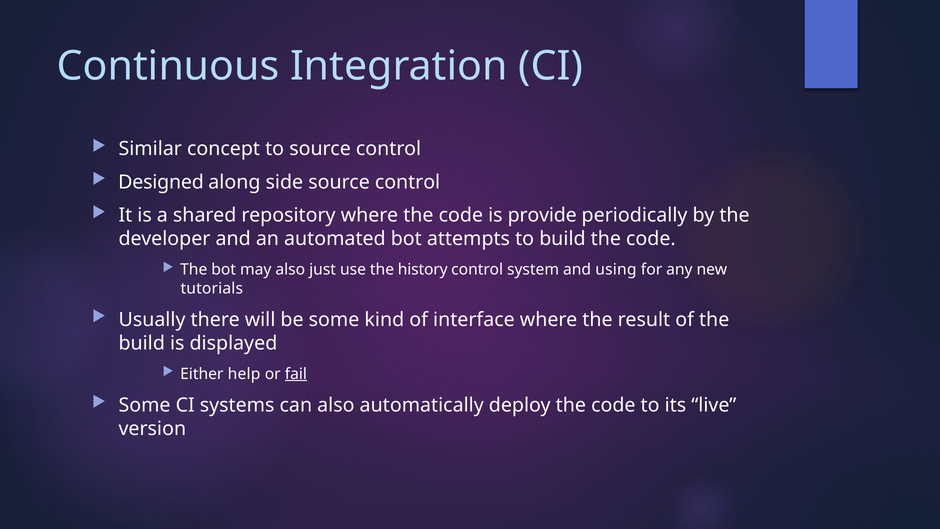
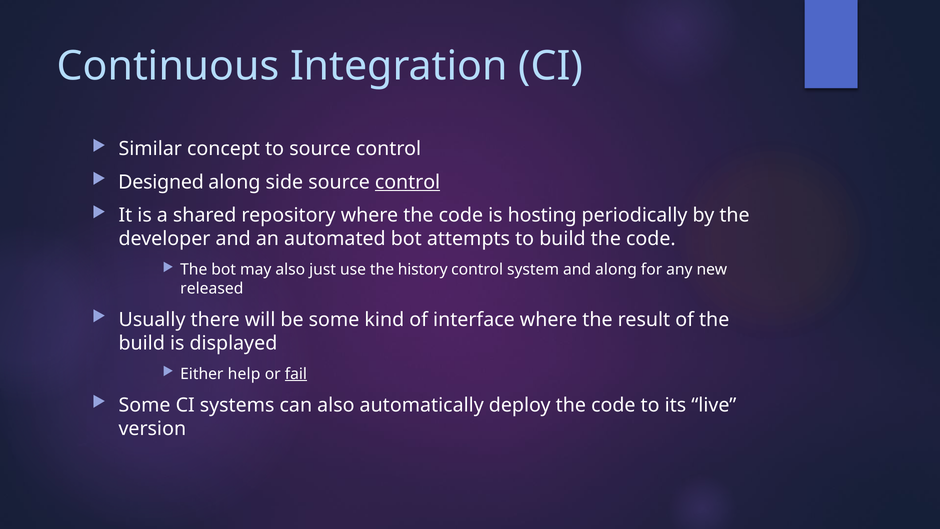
control underline: none -> present (408, 182)
provide: provide -> hosting (542, 215)
and using: using -> along (616, 270)
tutorials: tutorials -> released (212, 288)
